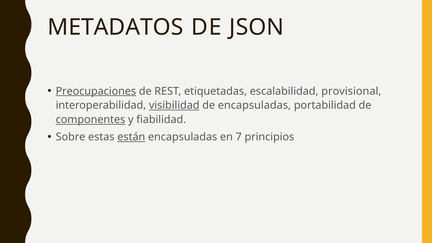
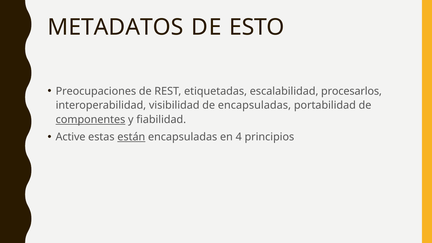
JSON: JSON -> ESTO (257, 27)
Preocupaciones underline: present -> none (96, 91)
provisional: provisional -> procesarlos (351, 91)
visibilidad underline: present -> none (174, 105)
Sobre: Sobre -> Active (71, 137)
7: 7 -> 4 (239, 137)
